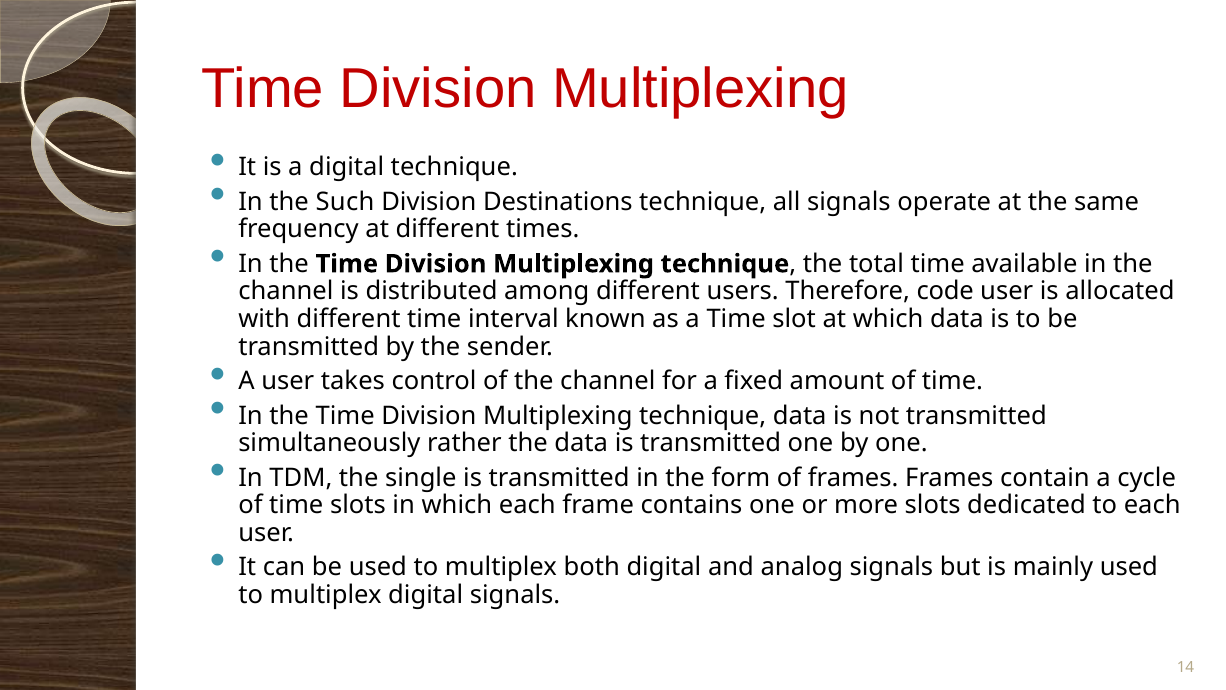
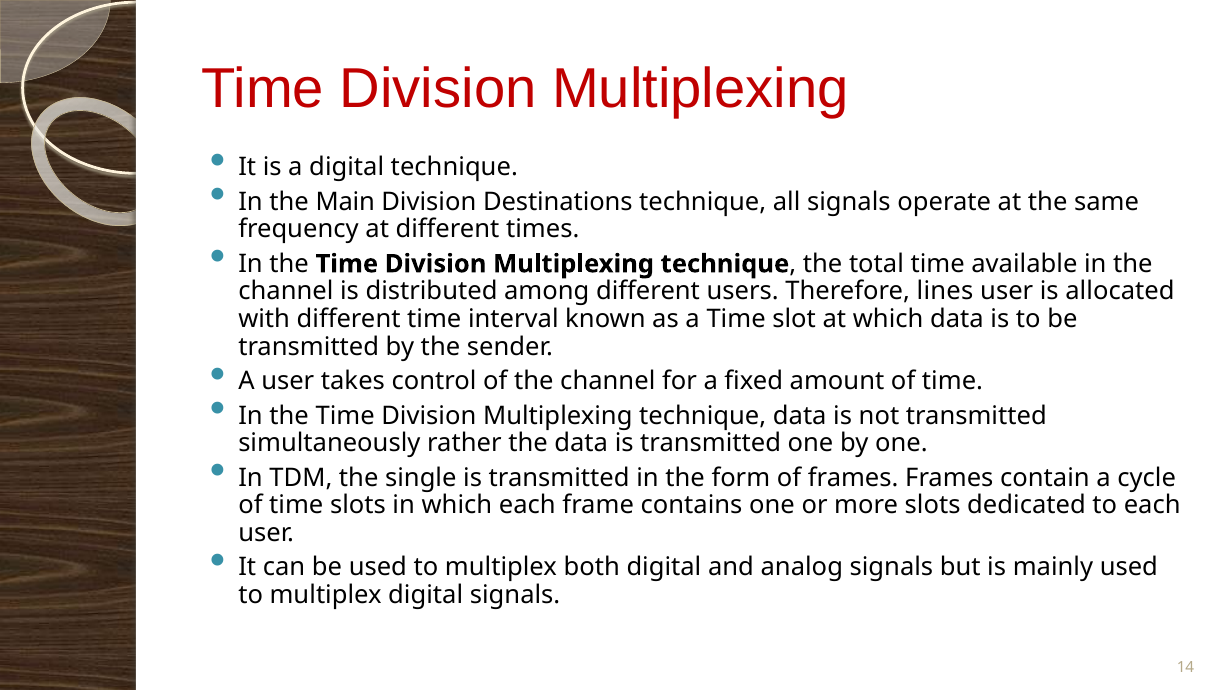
Such: Such -> Main (345, 202)
code: code -> lines (945, 291)
